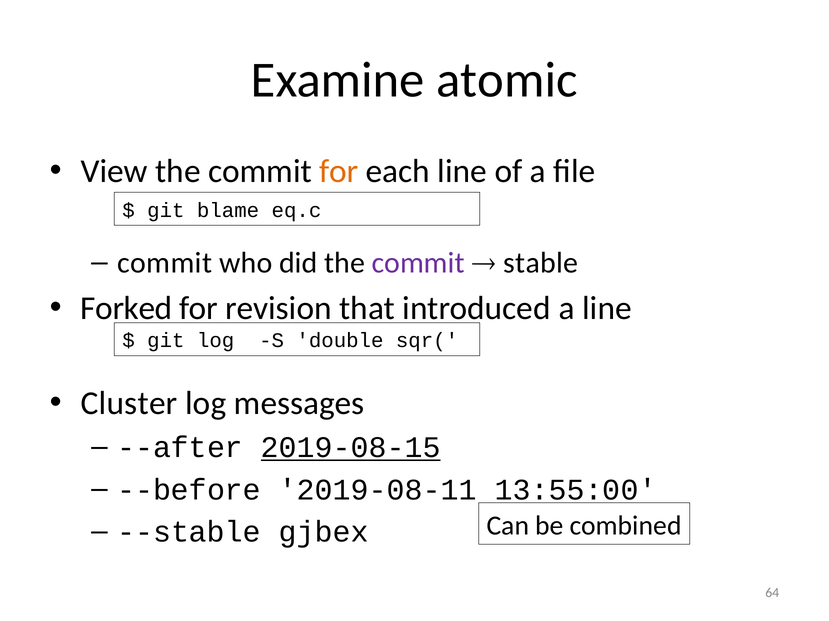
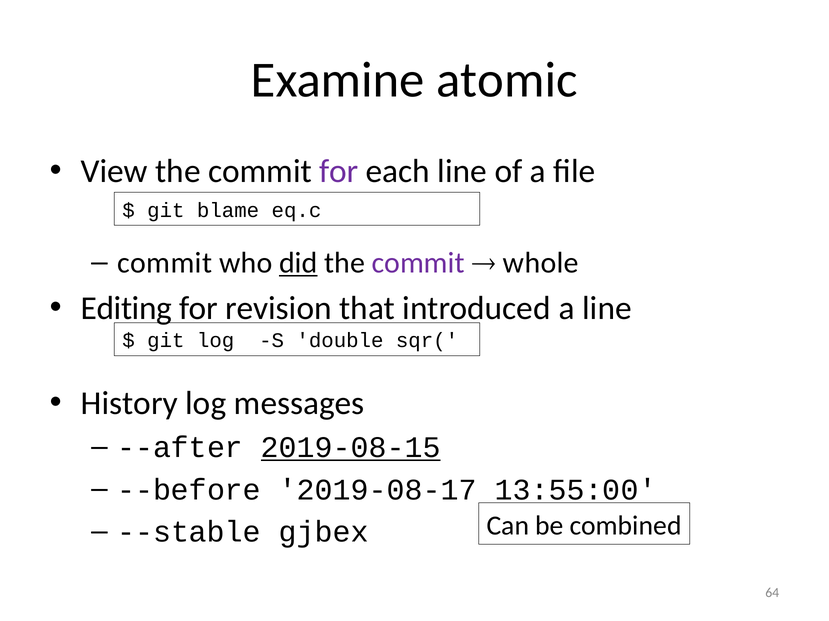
for colour: orange -> purple (339, 172)
did underline: none -> present (298, 263)
stable: stable -> whole (541, 263)
Forked: Forked -> Editing (126, 309)
Cluster: Cluster -> History (129, 404)
2019-08-11: 2019-08-11 -> 2019-08-17 (378, 490)
